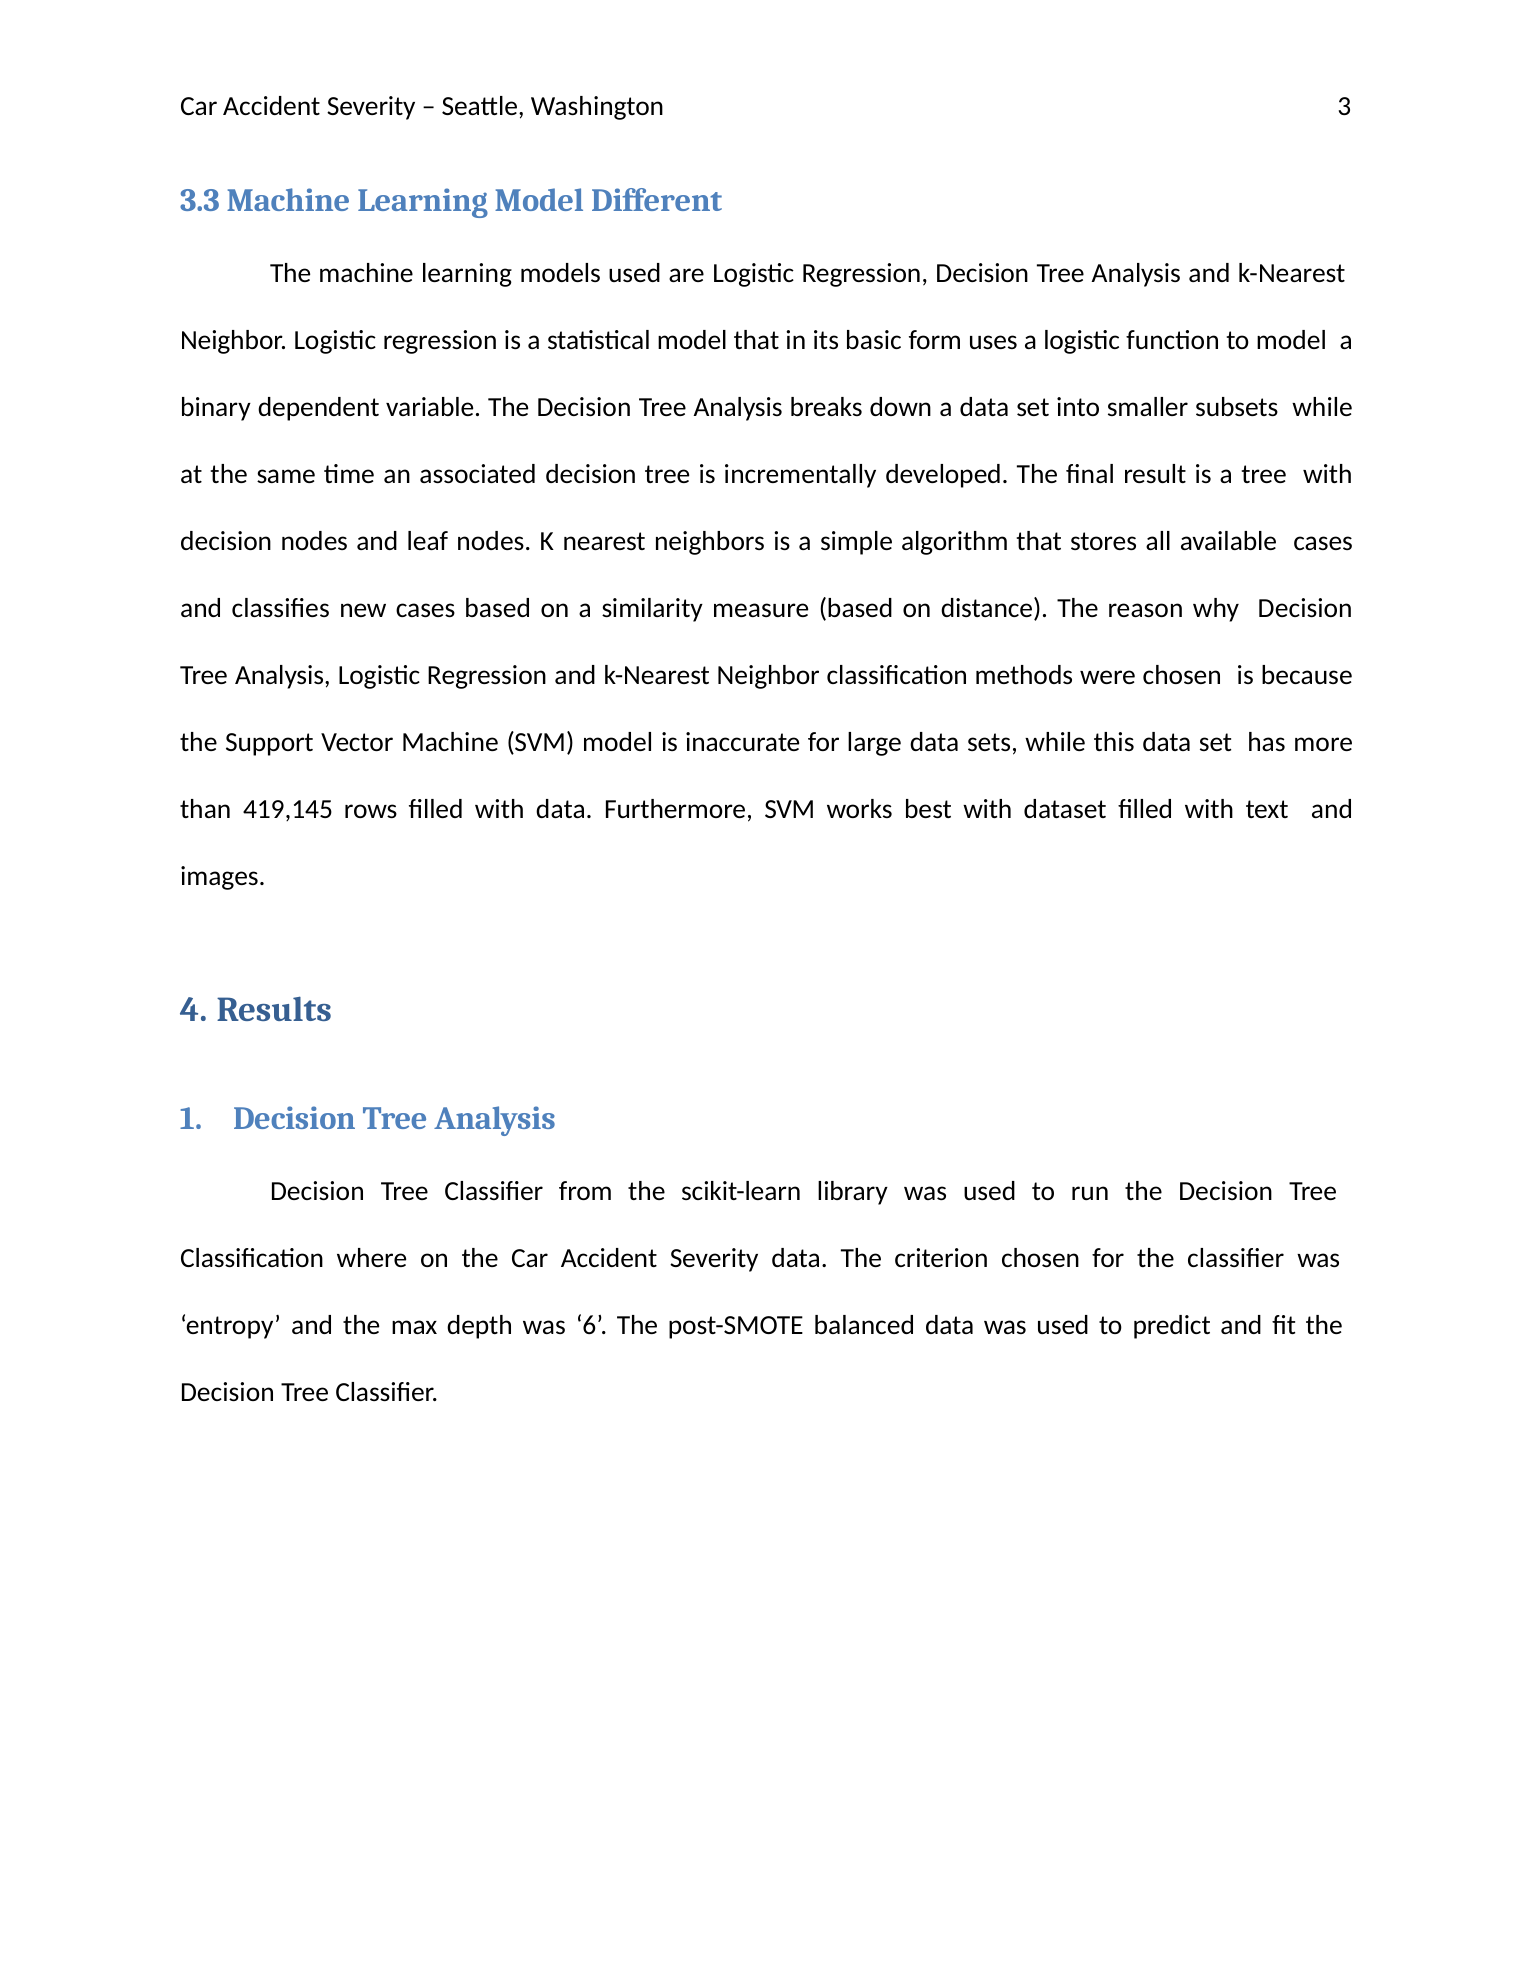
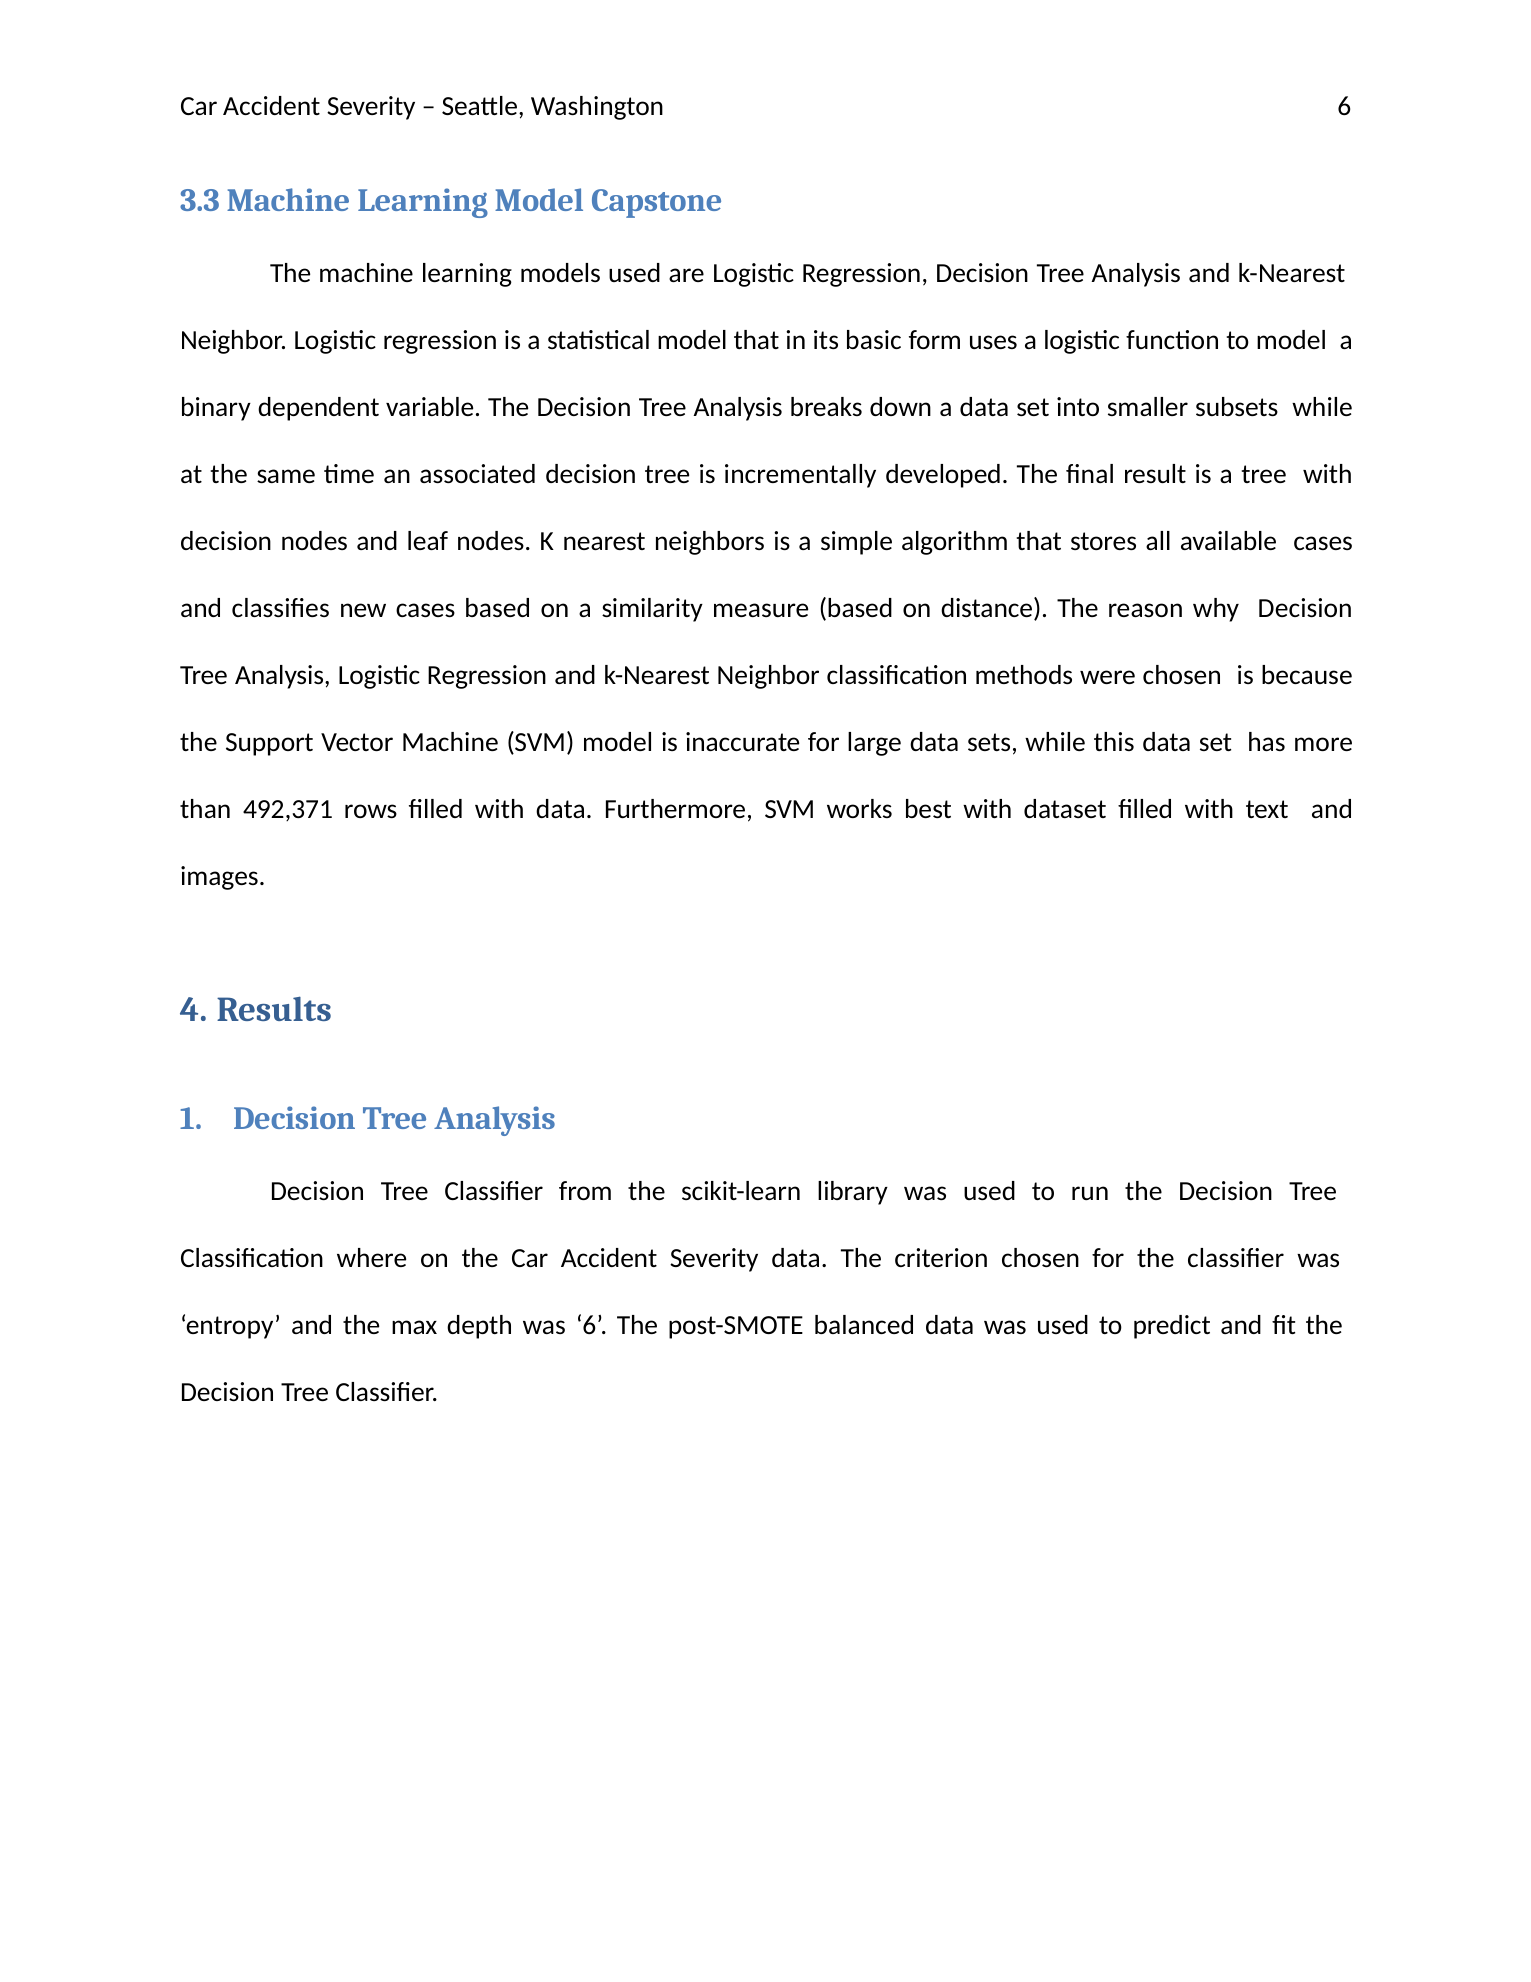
Washington 3: 3 -> 6 (1344, 107)
Different: Different -> Capstone (657, 200)
419,145: 419,145 -> 492,371 (288, 809)
